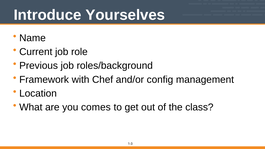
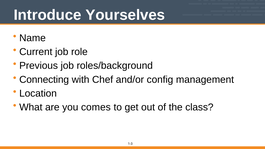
Framework: Framework -> Connecting (44, 80)
